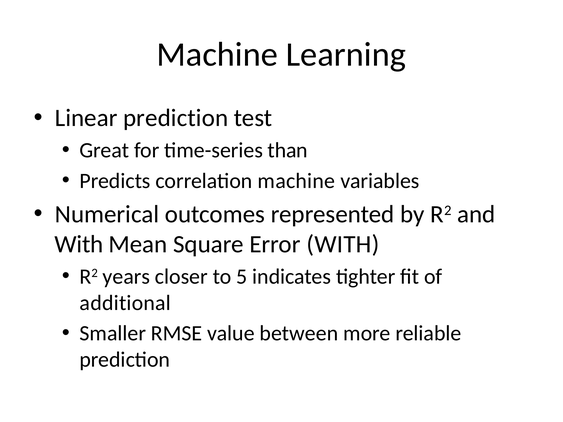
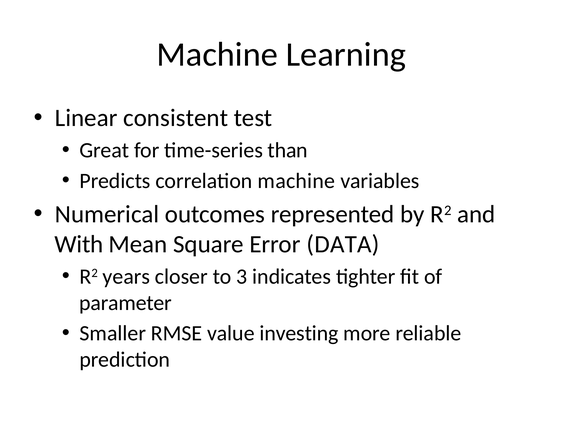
Linear prediction: prediction -> consistent (176, 118)
Error WITH: WITH -> DATA (343, 244)
5: 5 -> 3 (242, 277)
additional: additional -> parameter (126, 303)
between: between -> investing (299, 334)
